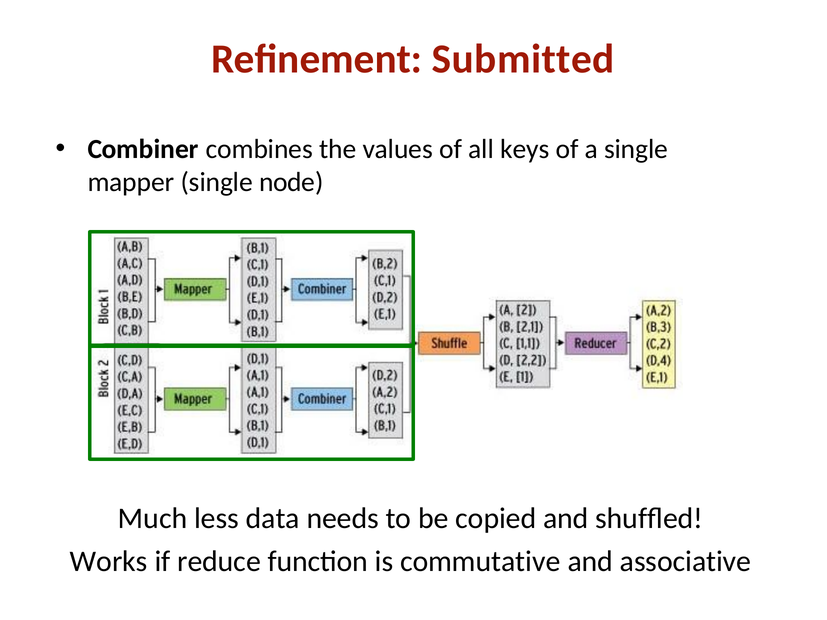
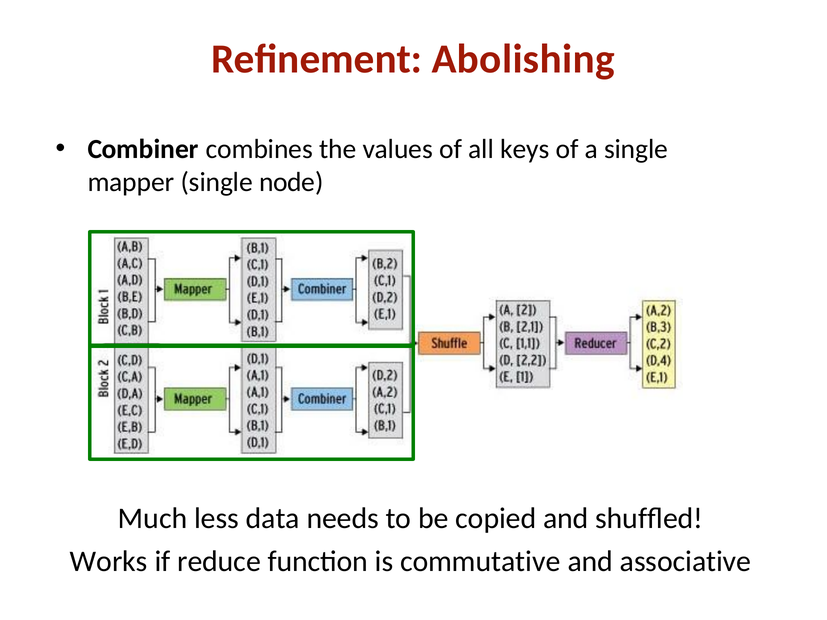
Submitted: Submitted -> Abolishing (523, 59)
